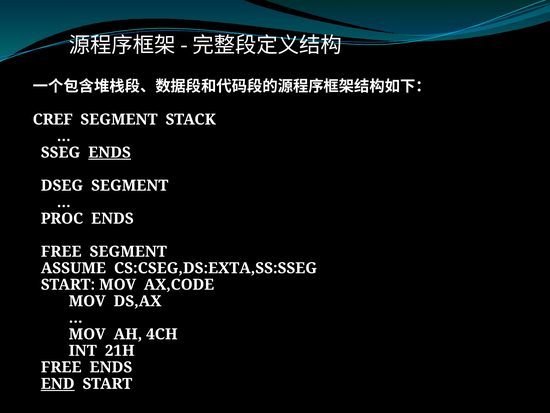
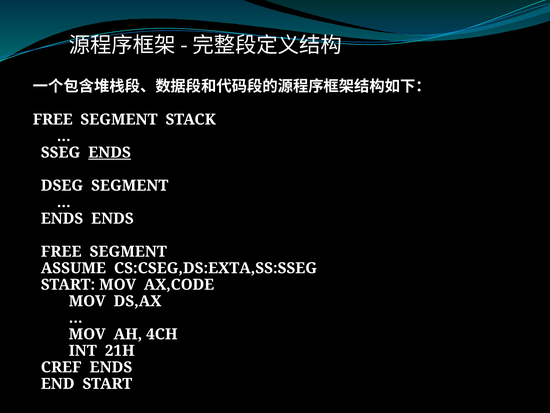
CREF: CREF -> FREE (53, 119)
PROC: PROC -> ENDS (62, 218)
FREE: FREE -> CREF (61, 367)
END underline: present -> none (58, 383)
